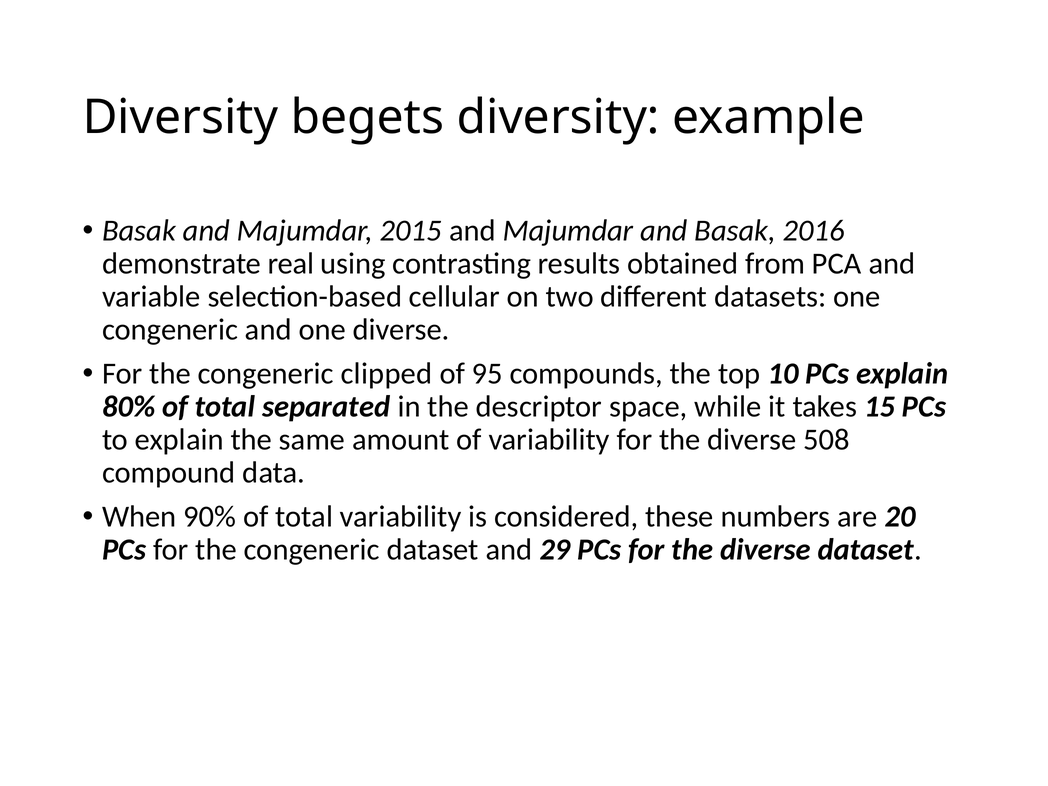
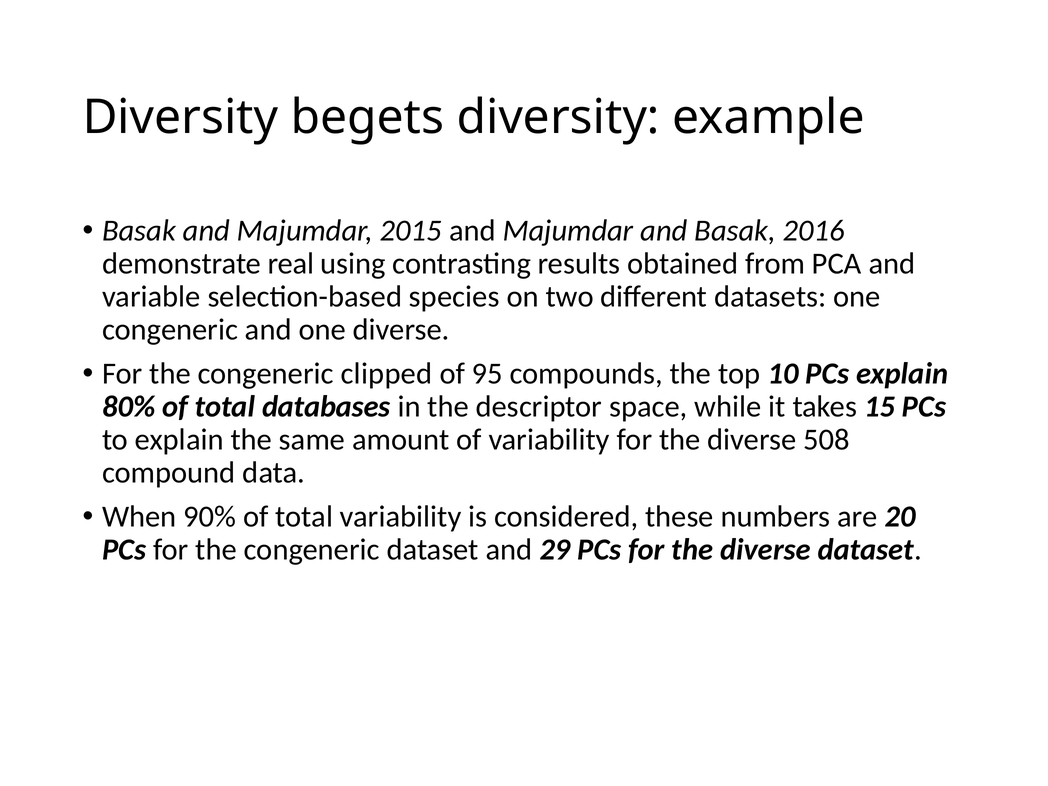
cellular: cellular -> species (454, 297)
separated: separated -> databases (326, 407)
